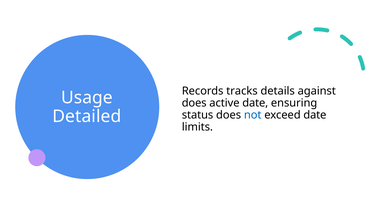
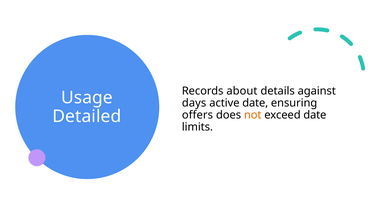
tracks: tracks -> about (242, 91)
does: does -> days (194, 103)
status: status -> offers (197, 115)
not colour: blue -> orange (253, 115)
